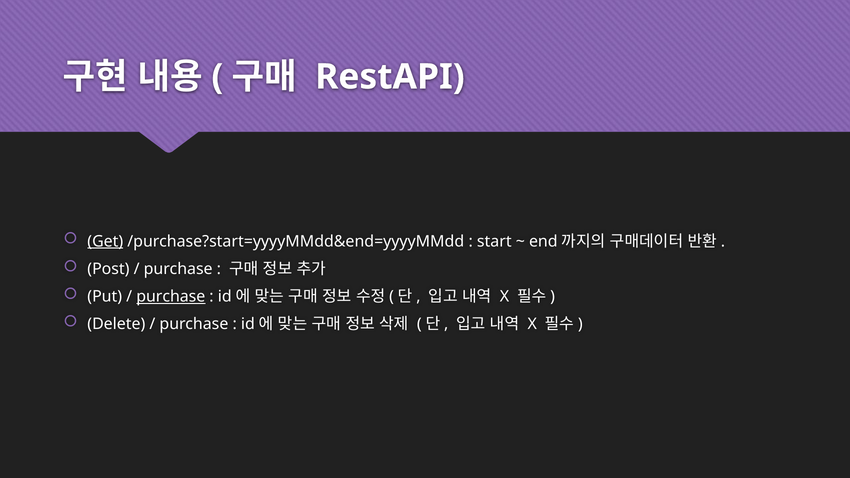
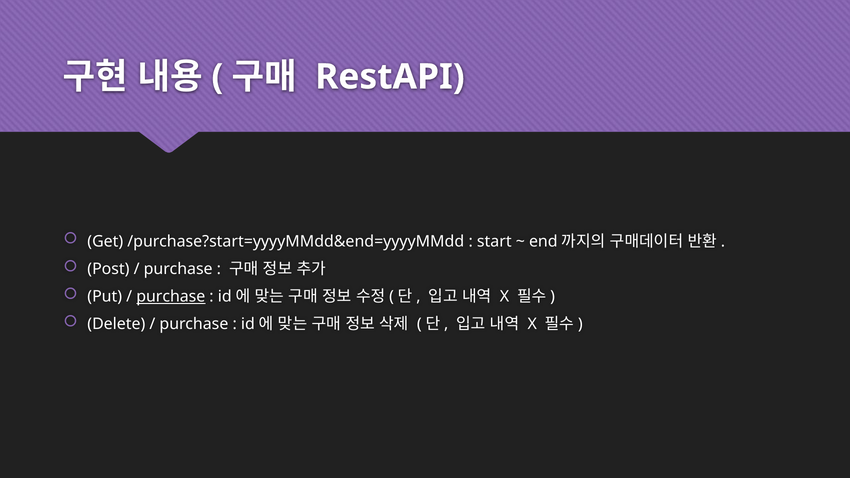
Get underline: present -> none (105, 241)
